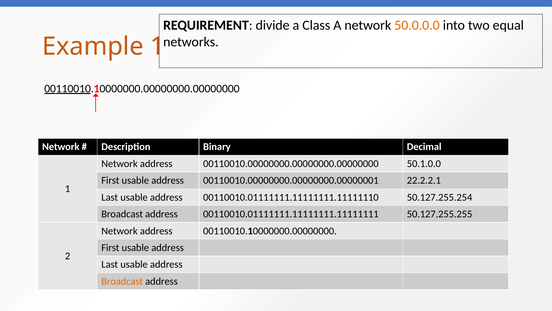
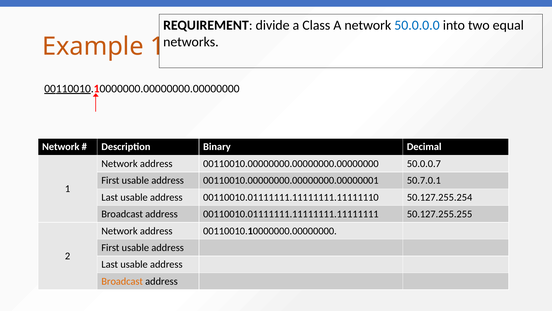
50.0.0.0 colour: orange -> blue (417, 25)
50.1.0.0: 50.1.0.0 -> 50.0.0.7 (424, 163)
22.2.2.1: 22.2.2.1 -> 50.7.0.1 (424, 180)
